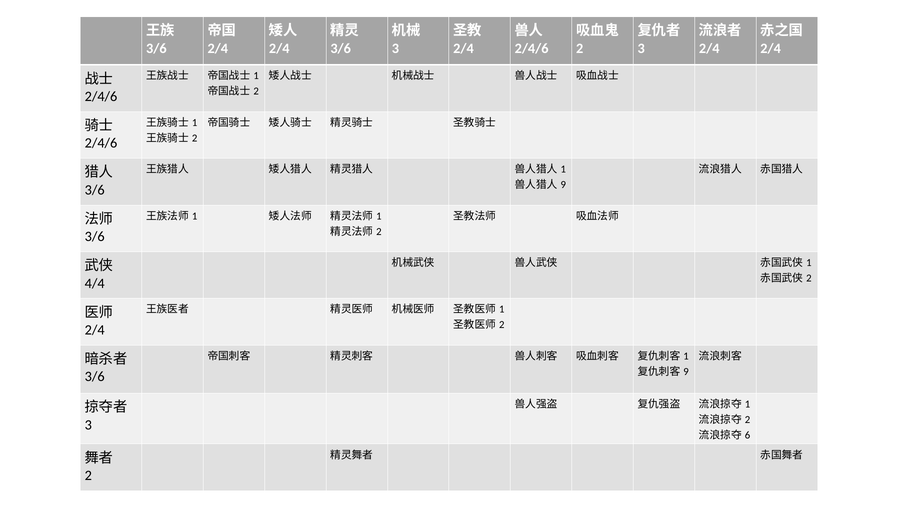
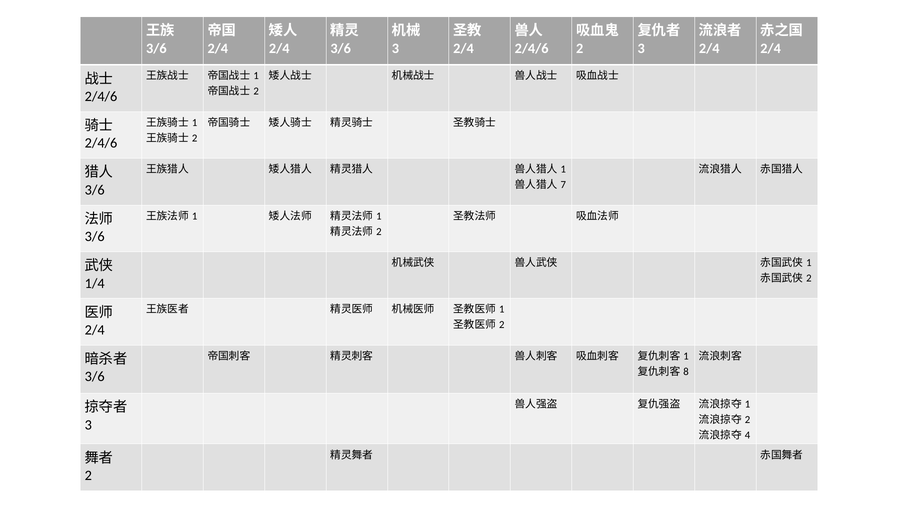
9: 9 -> 7 (563, 185)
4/4: 4/4 -> 1/4 (95, 283)
9: 9 -> 8 (686, 372)
6: 6 -> 4 (747, 435)
